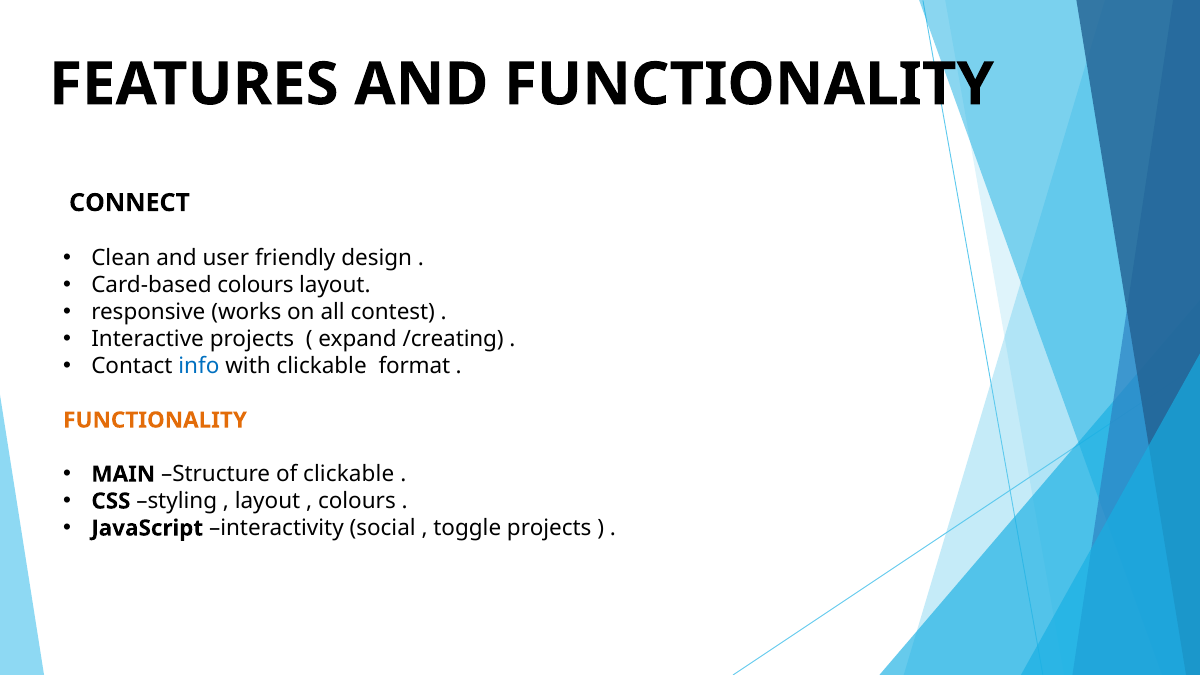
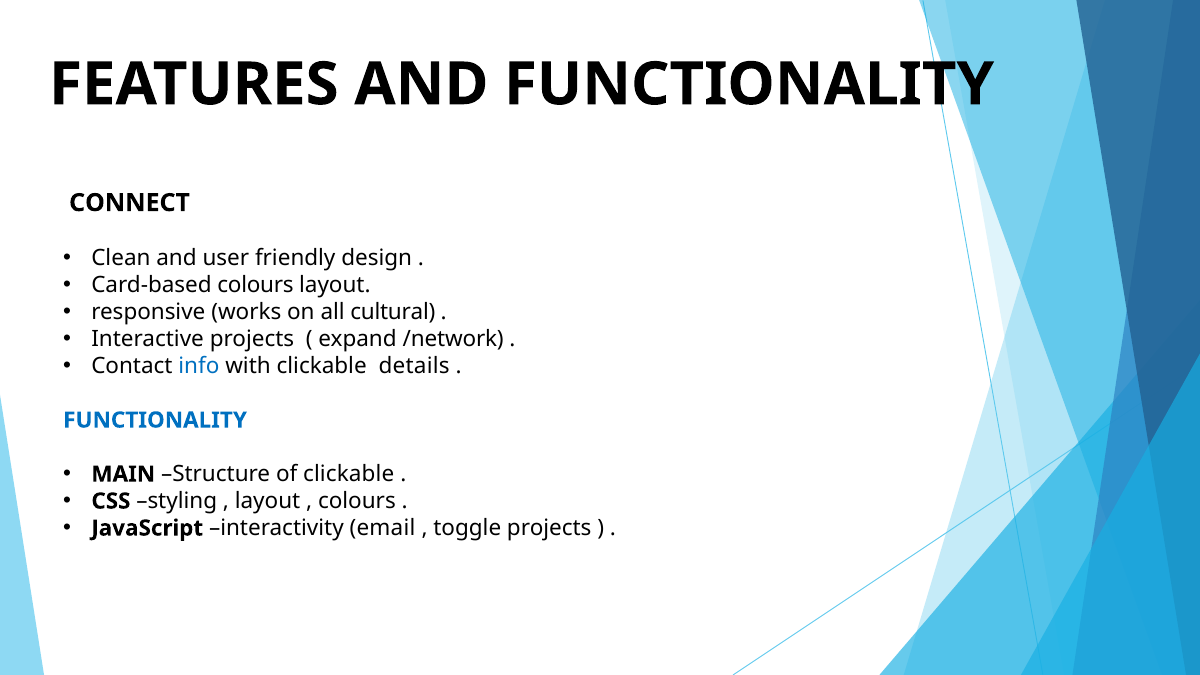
contest: contest -> cultural (393, 312)
/creating: /creating -> /network (453, 339)
format: format -> details (414, 366)
FUNCTIONALITY colour: orange -> blue (155, 420)
social: social -> email (382, 528)
